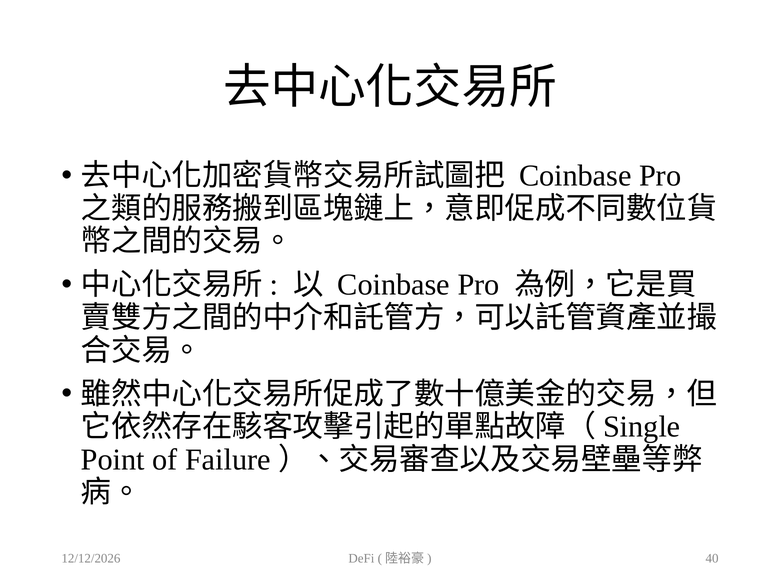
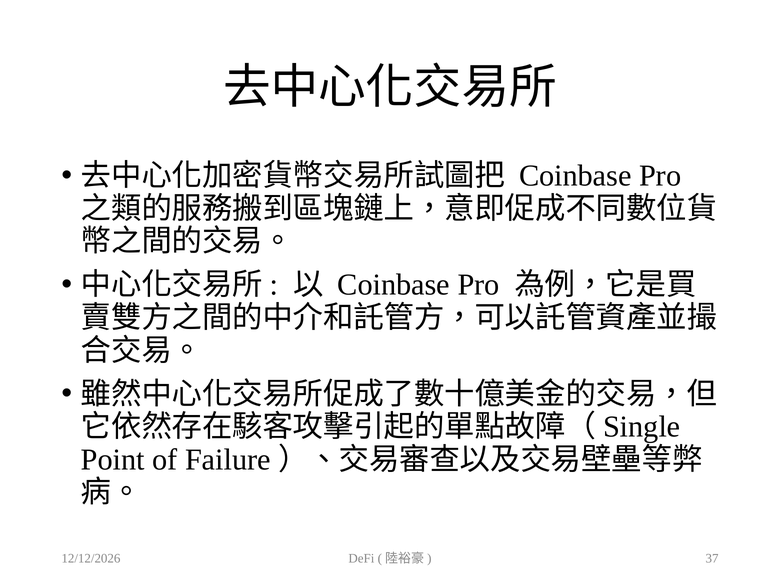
40: 40 -> 37 (712, 559)
